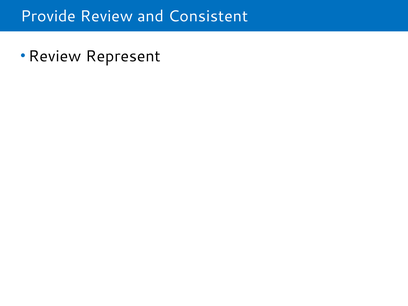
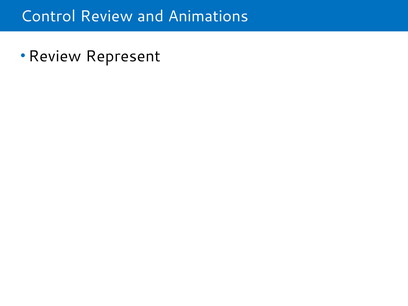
Provide: Provide -> Control (48, 16)
Consistent: Consistent -> Animations (208, 16)
